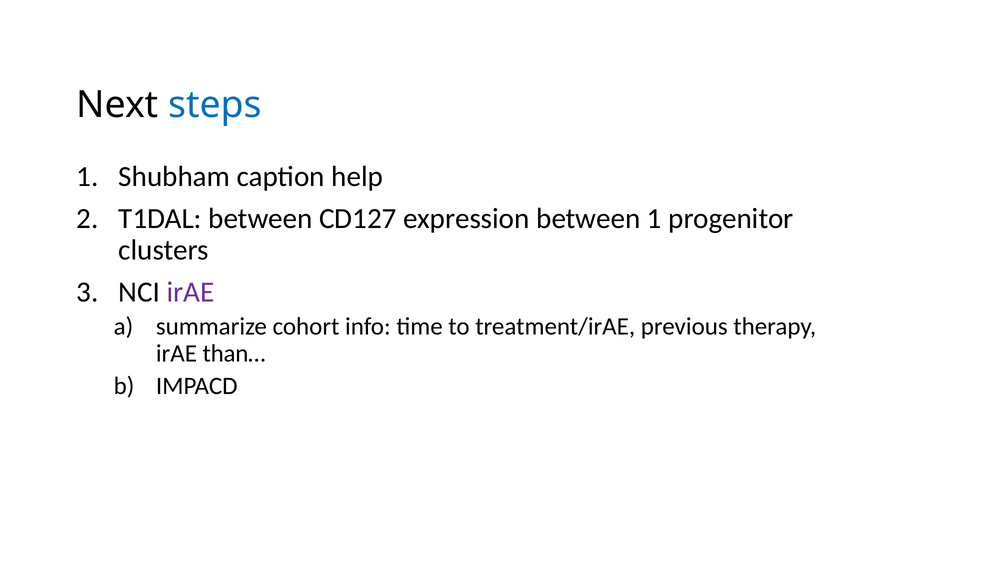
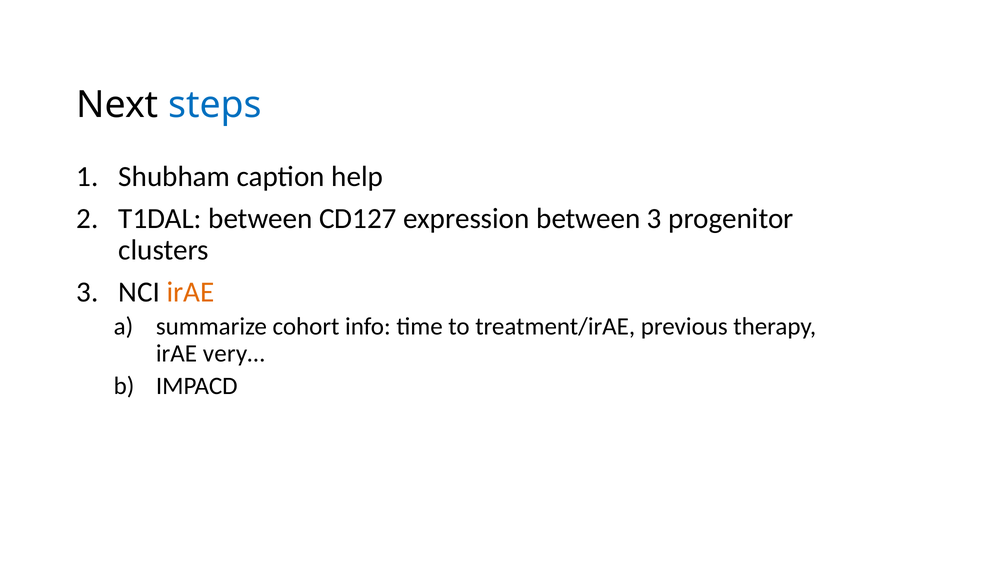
between 1: 1 -> 3 (654, 219)
irAE colour: purple -> orange (191, 292)
than…: than… -> very… (234, 353)
